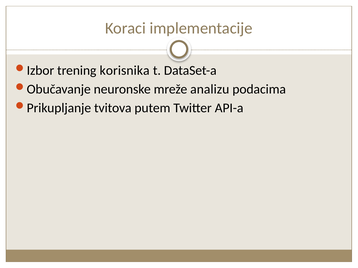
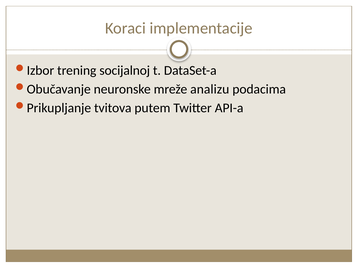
korisnika: korisnika -> socijalnoj (125, 71)
